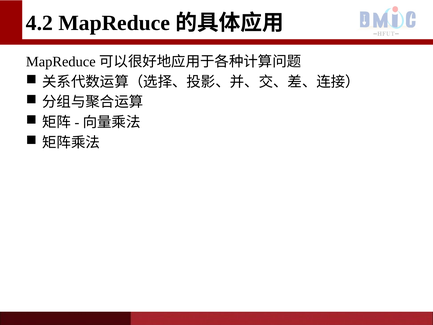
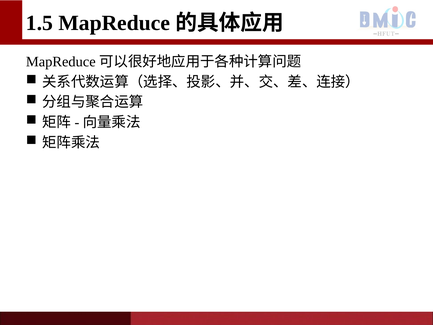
4.2: 4.2 -> 1.5 (40, 23)
